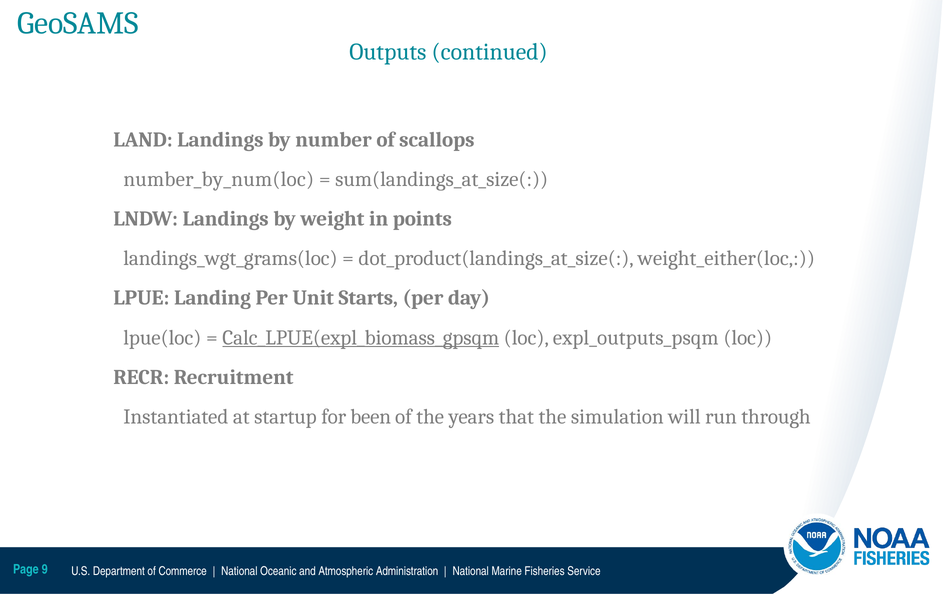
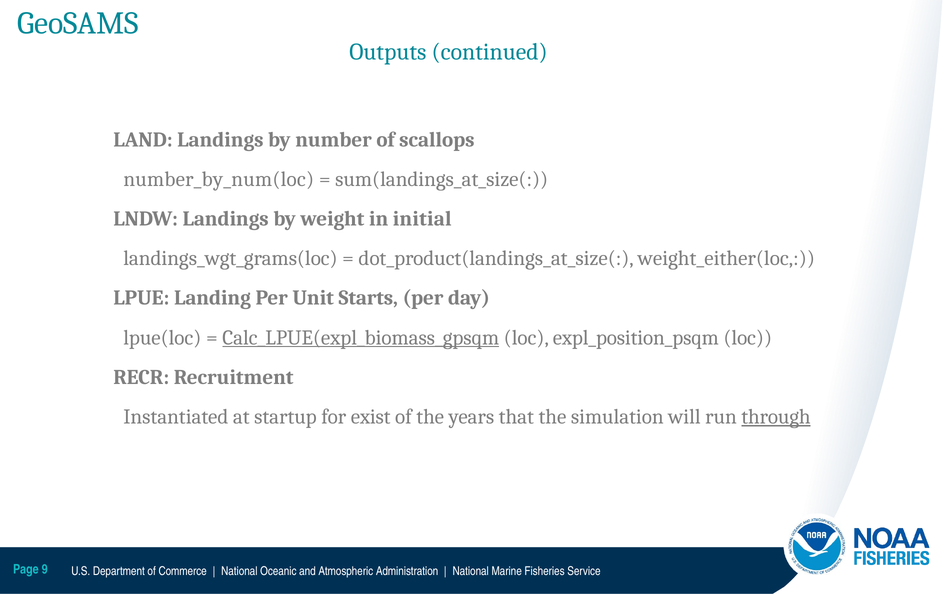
points: points -> initial (422, 219)
expl_outputs_psqm: expl_outputs_psqm -> expl_position_psqm (636, 337)
been: been -> exist (371, 417)
through underline: none -> present (776, 417)
